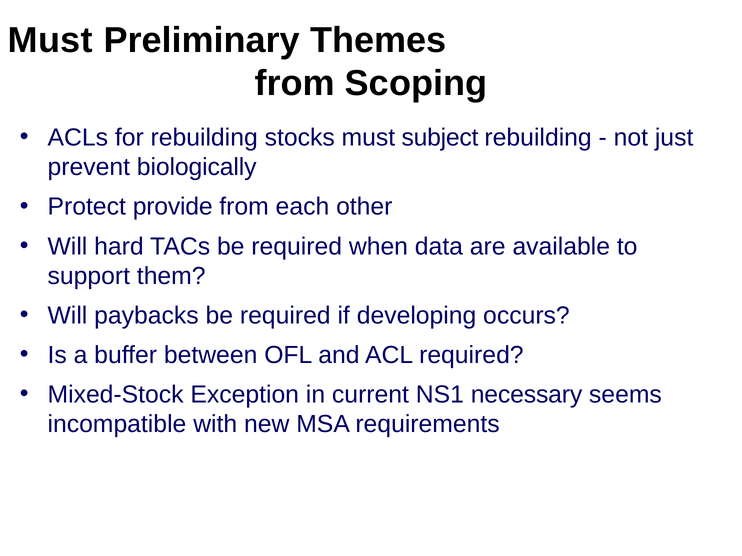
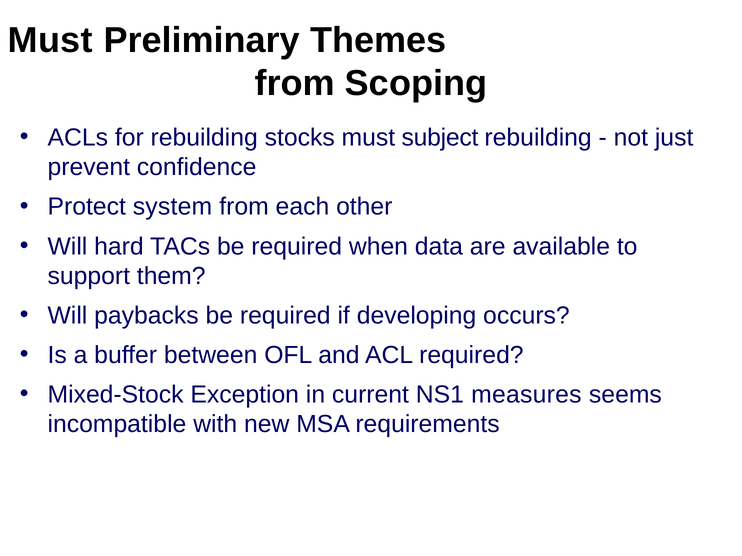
biologically: biologically -> confidence (197, 167)
provide: provide -> system (173, 207)
necessary: necessary -> measures (526, 395)
